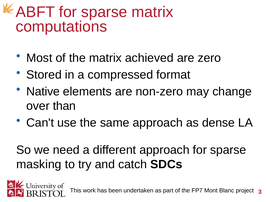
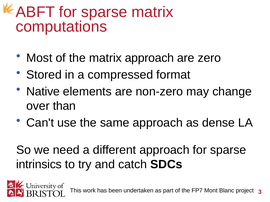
matrix achieved: achieved -> approach (149, 58)
masking: masking -> intrinsics (39, 165)
